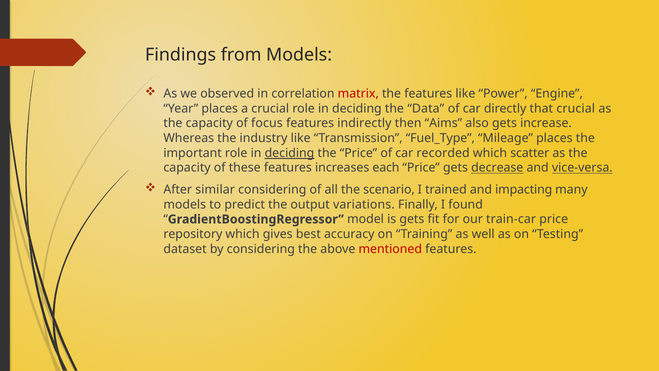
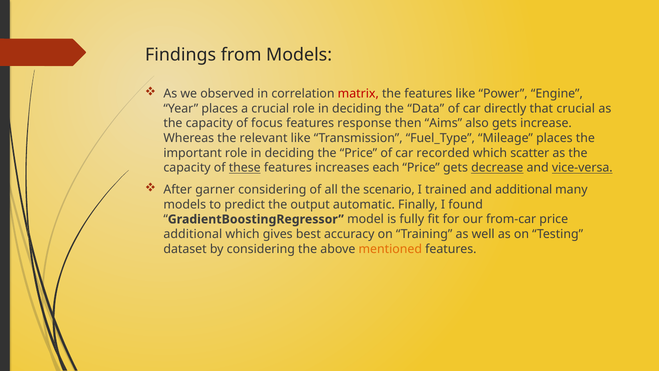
indirectly: indirectly -> response (364, 123)
industry: industry -> relevant (264, 138)
deciding underline: present -> none (289, 153)
these underline: none -> present (245, 168)
similar: similar -> garner (215, 189)
and impacting: impacting -> additional (524, 189)
variations: variations -> automatic (364, 204)
is gets: gets -> fully (412, 219)
train-car: train-car -> from-car (511, 219)
repository: repository -> additional (193, 234)
mentioned colour: red -> orange (390, 249)
